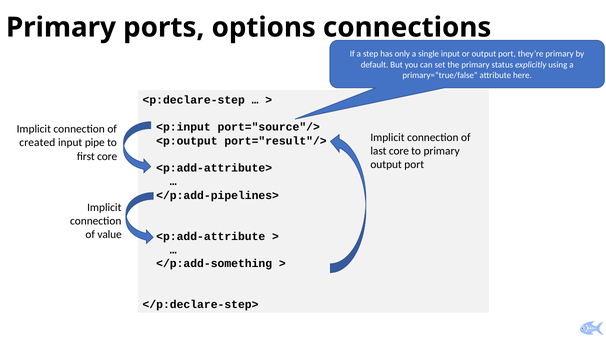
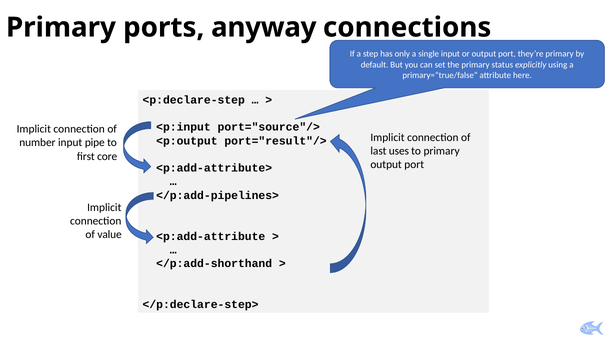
options: options -> anyway (264, 27)
created: created -> number (37, 143)
last core: core -> uses (399, 151)
</p:add-something: </p:add-something -> </p:add-shorthand (214, 263)
